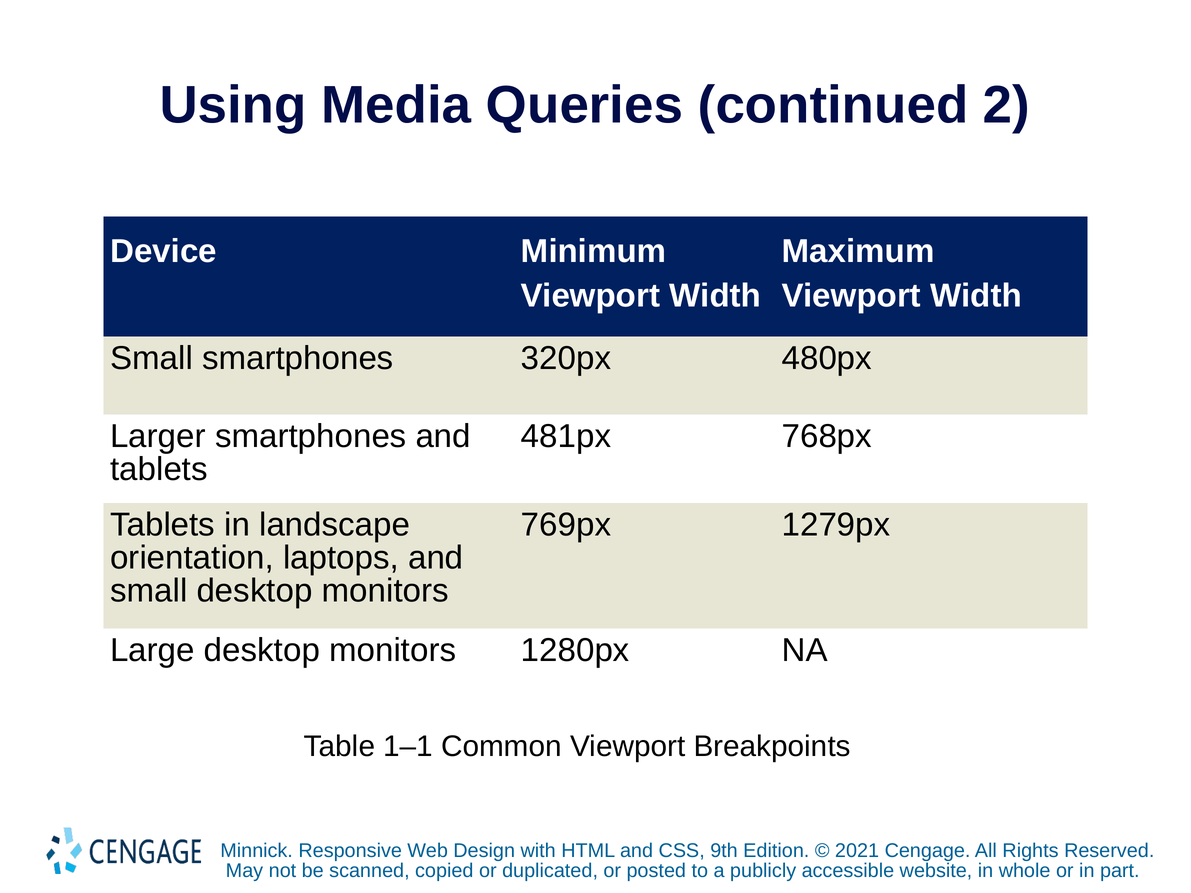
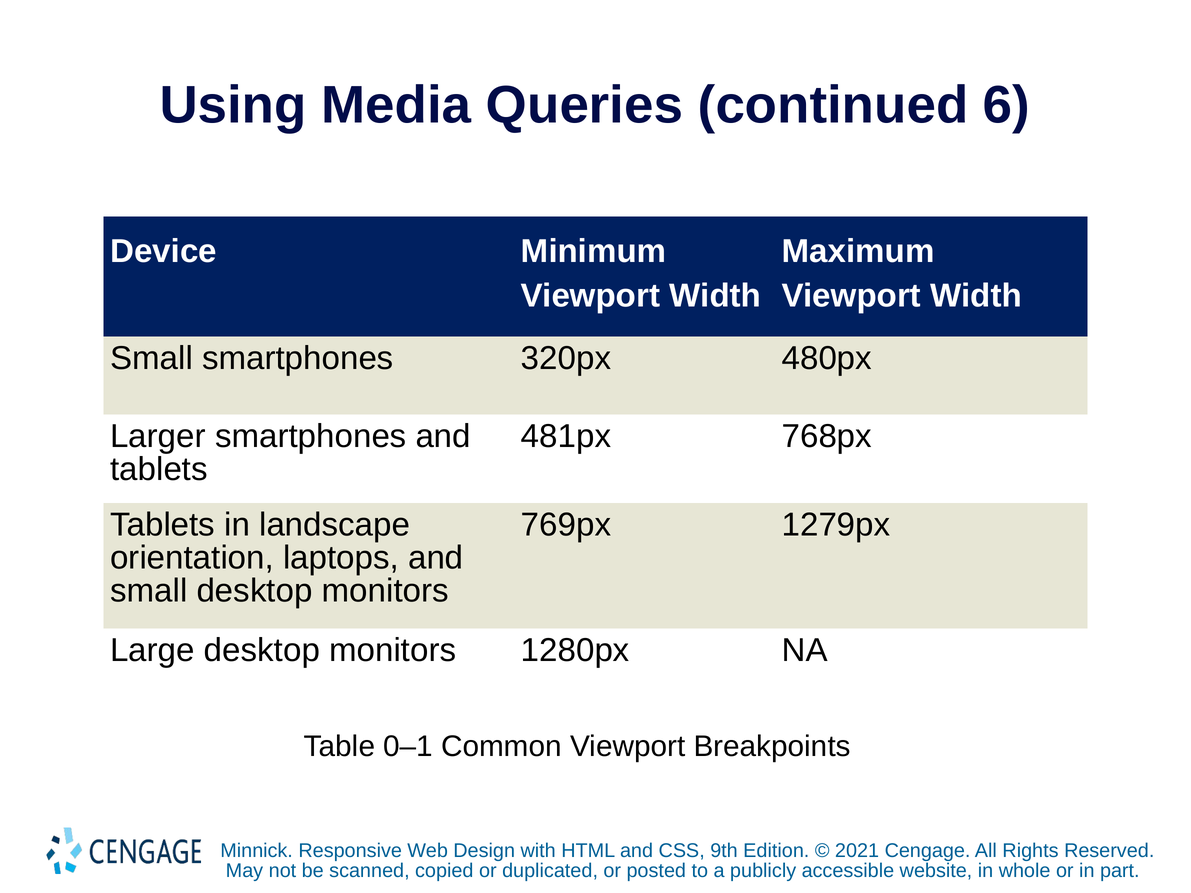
2: 2 -> 6 (1007, 105)
1–1: 1–1 -> 0–1 (408, 747)
